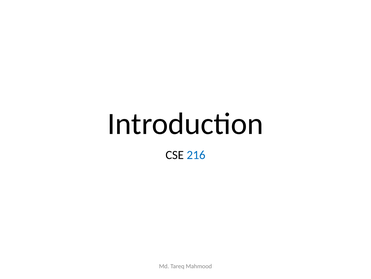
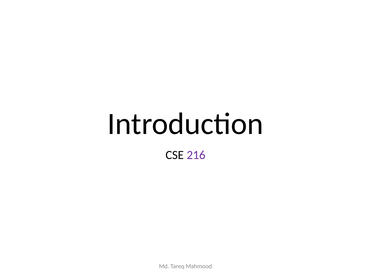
216 colour: blue -> purple (196, 155)
